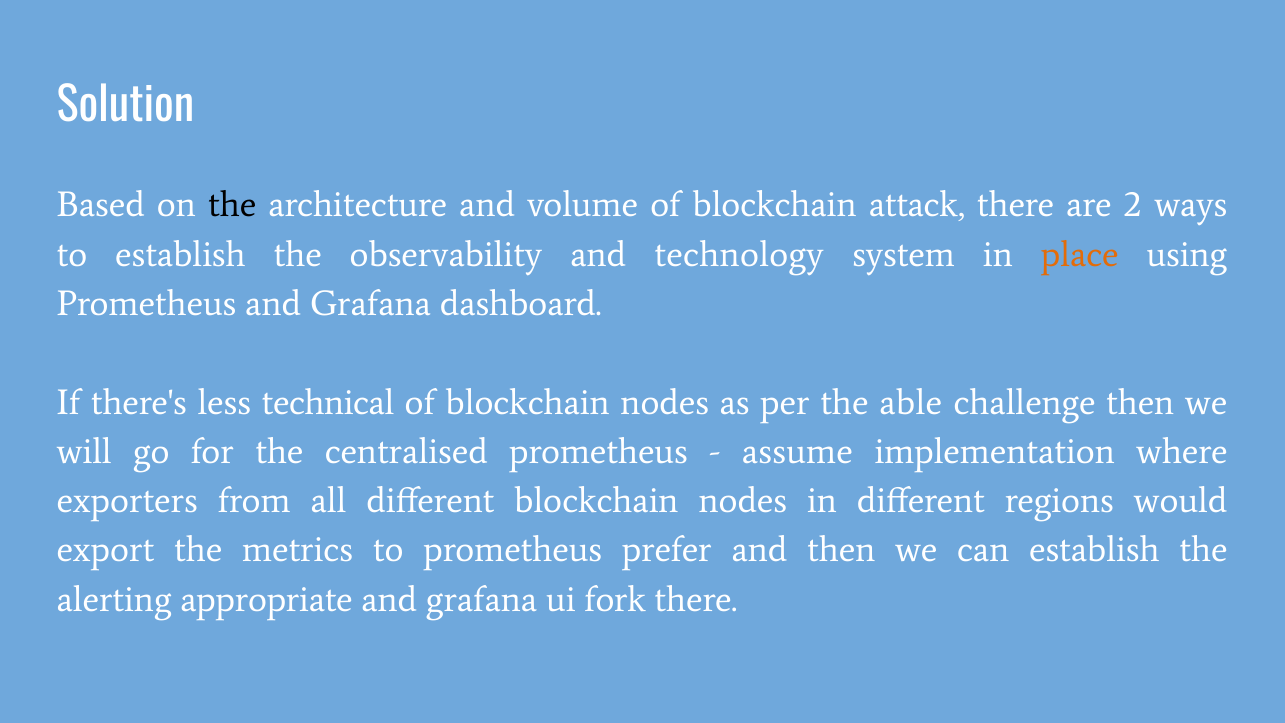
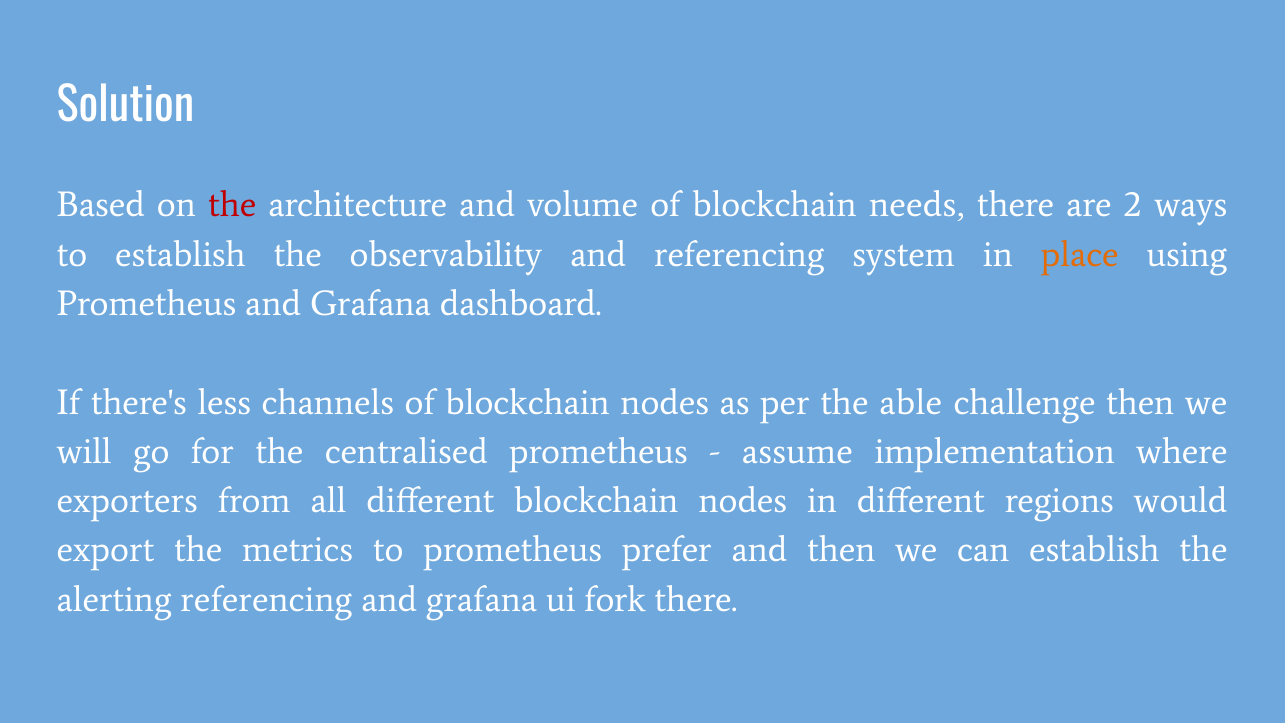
the colour: black -> red (232, 205)
attack: attack -> needs (917, 205)
and technology: technology -> referencing (739, 254)
technical: technical -> channels (328, 402)
alerting appropriate: appropriate -> referencing (266, 599)
